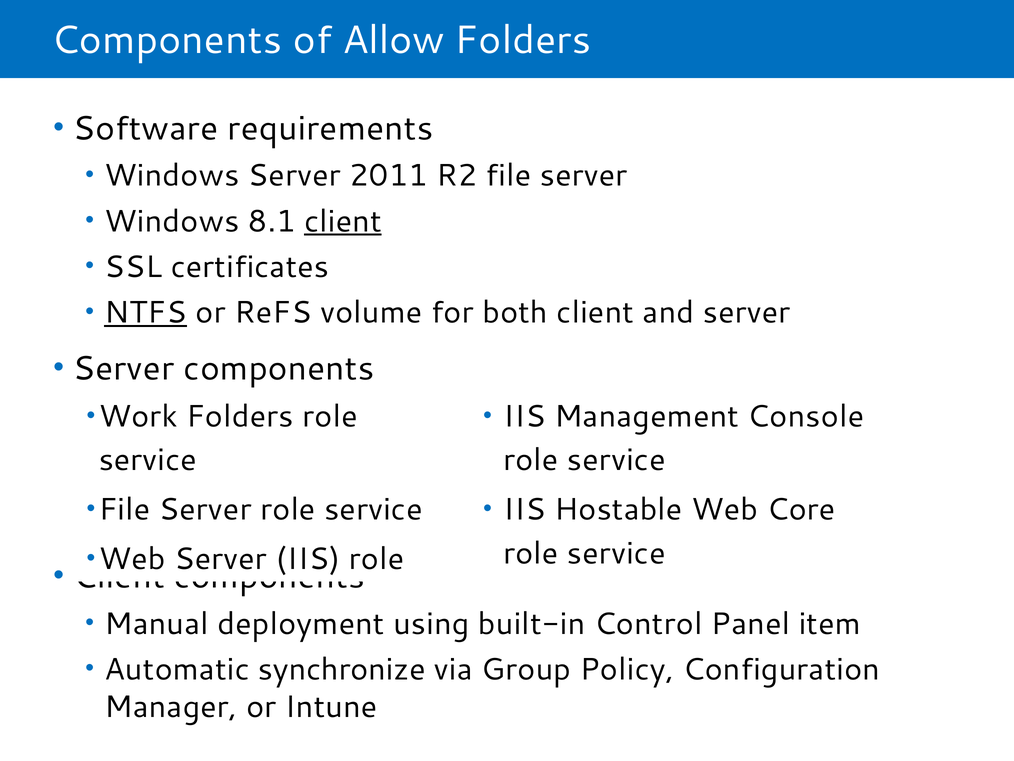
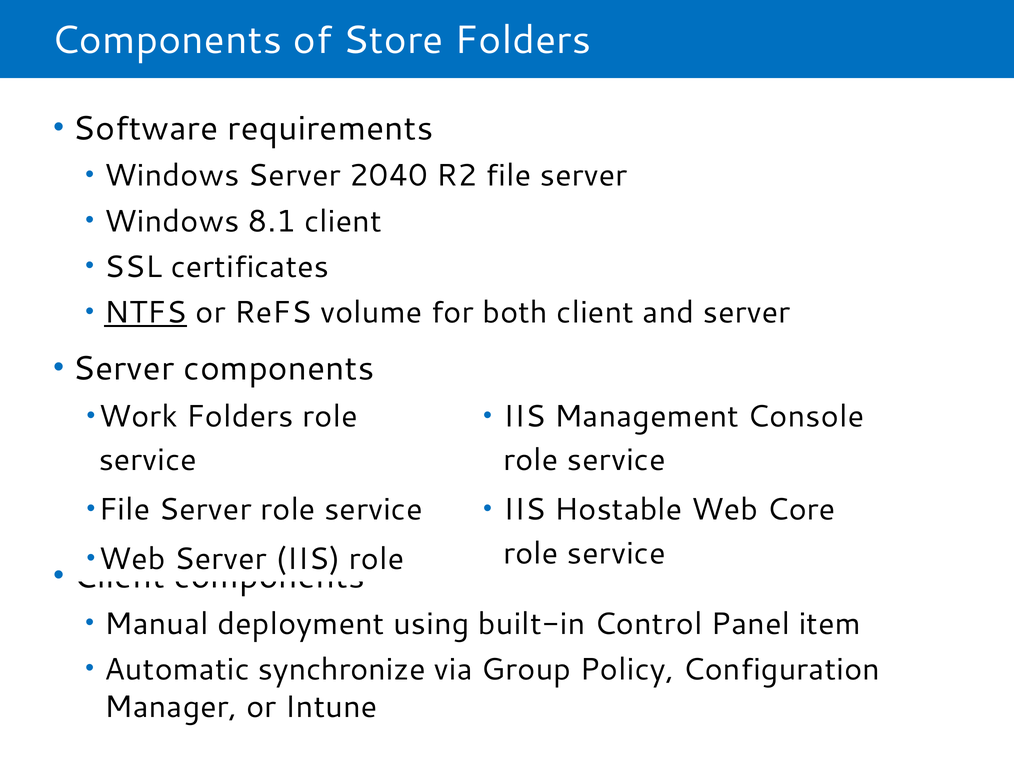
Allow: Allow -> Store (393, 40)
2011: 2011 -> 2040 (389, 176)
client underline: present -> none (343, 221)
